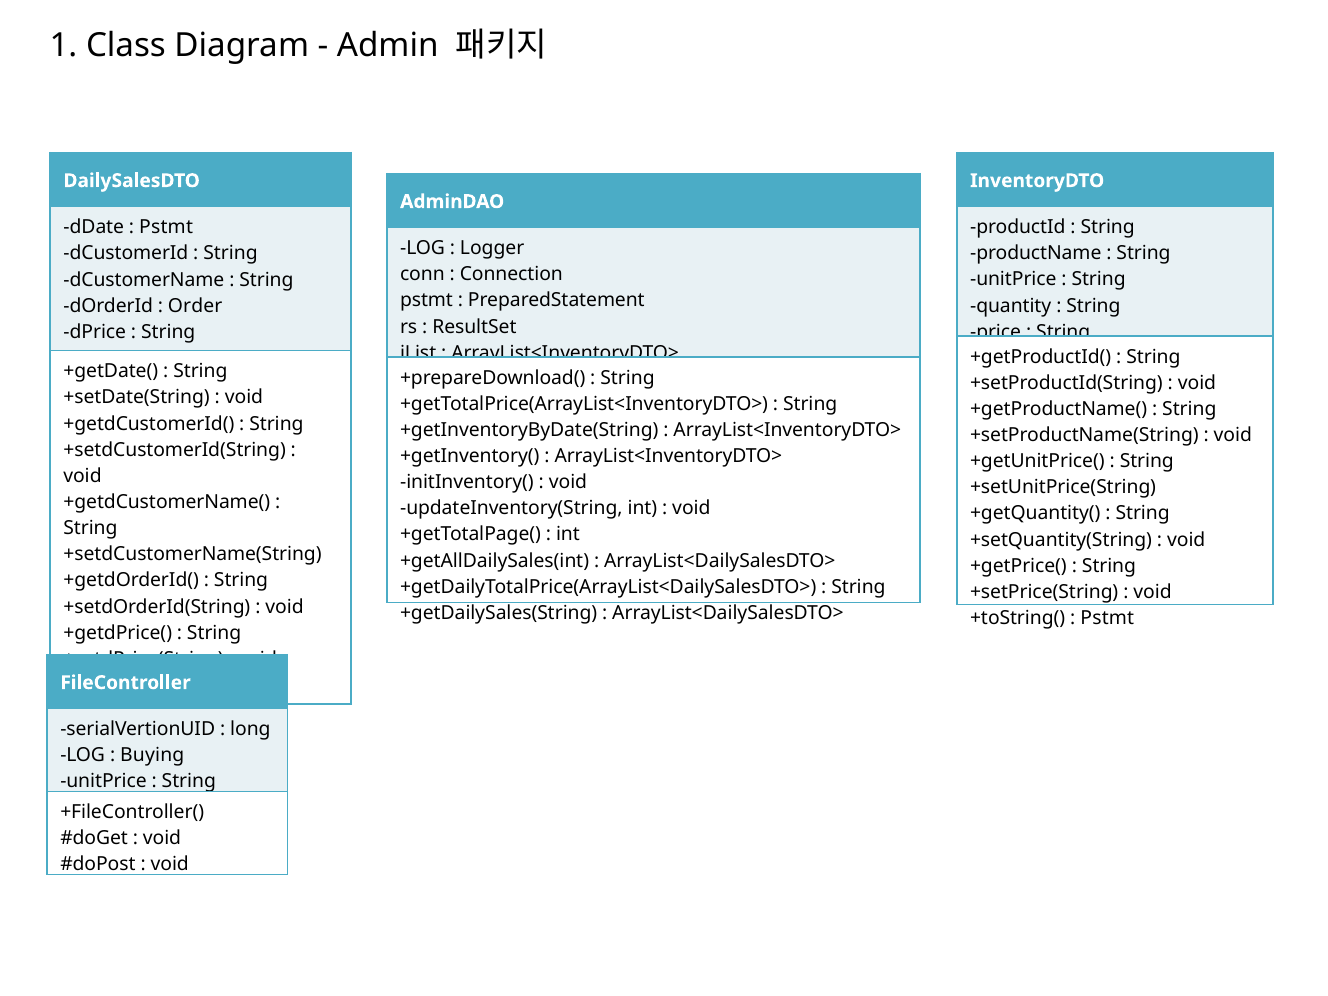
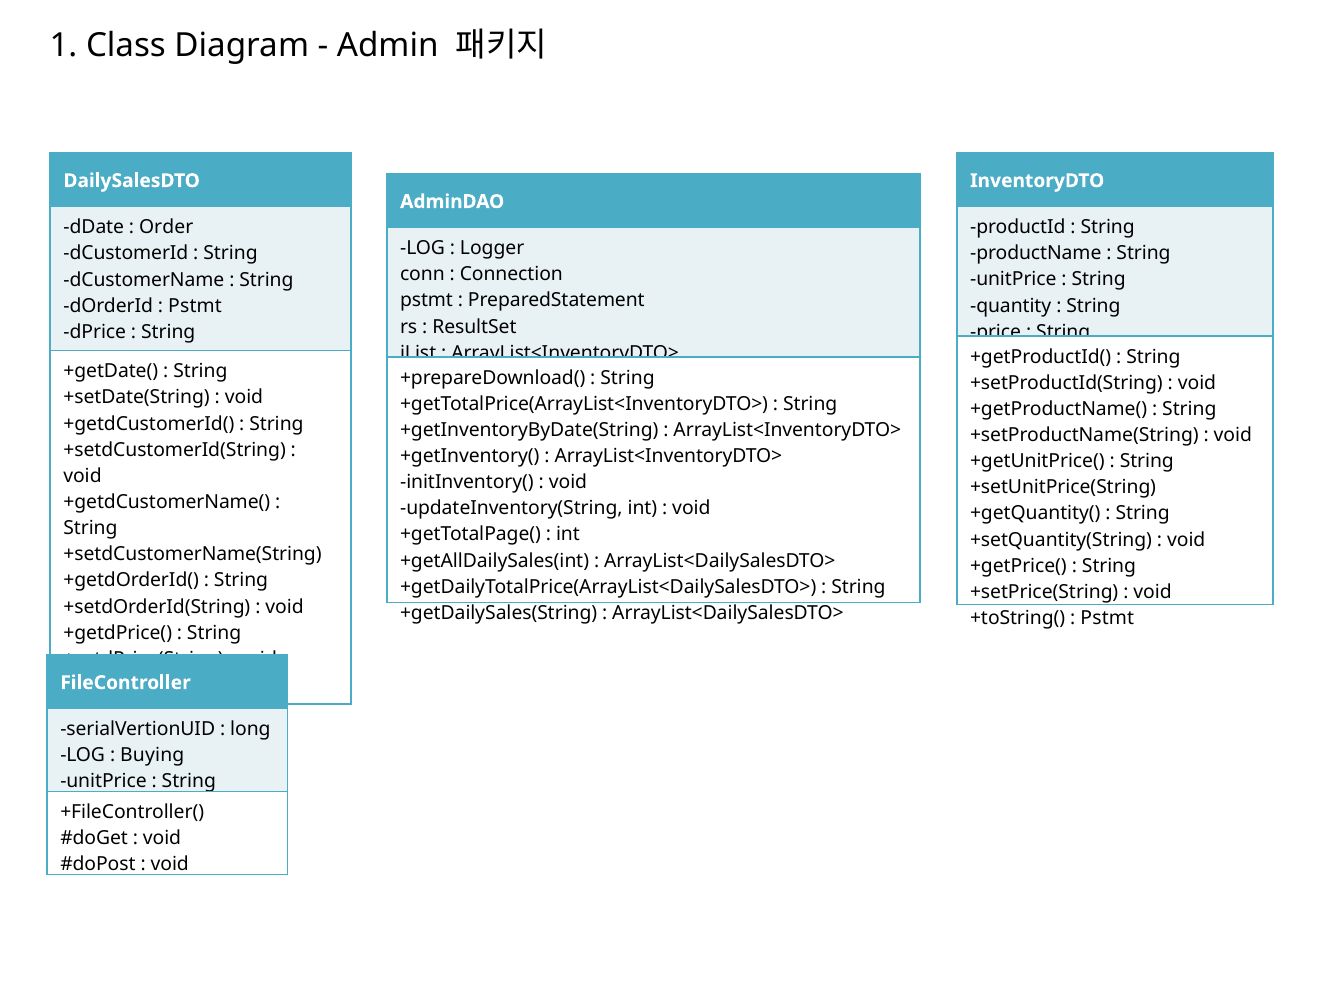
Pstmt: Pstmt -> Order (166, 227)
Order: Order -> Pstmt (195, 306)
